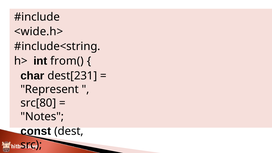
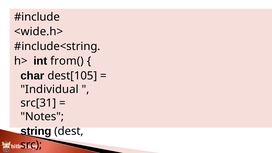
dest[231: dest[231 -> dest[105 (72, 76)
Represent: Represent -> Individual (50, 89)
src[80: src[80 -> src[31 (38, 103)
const: const -> string (36, 131)
